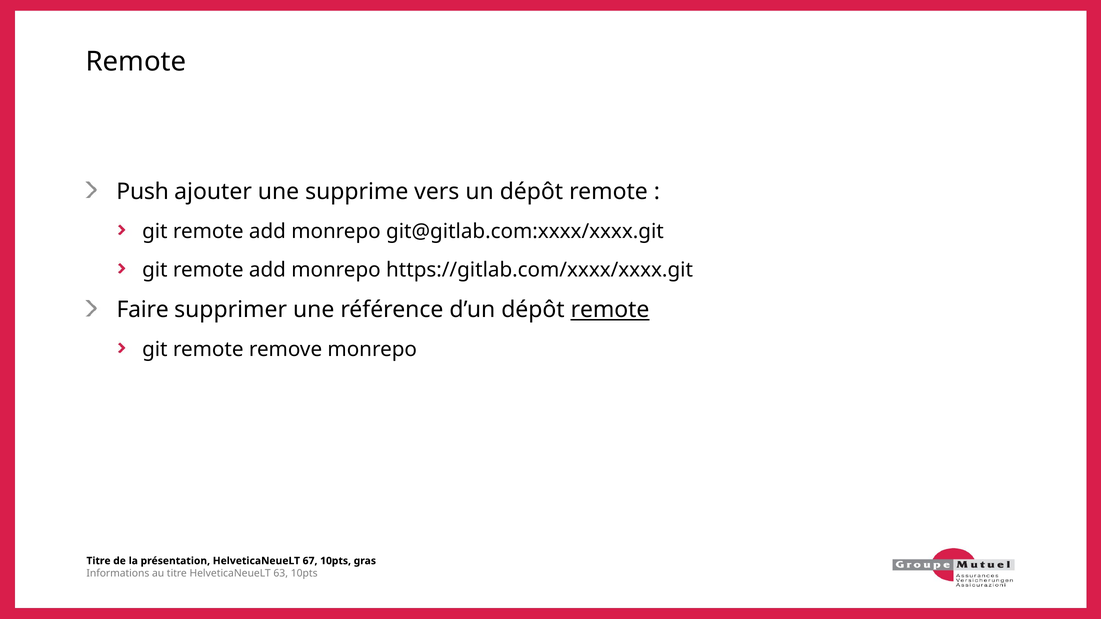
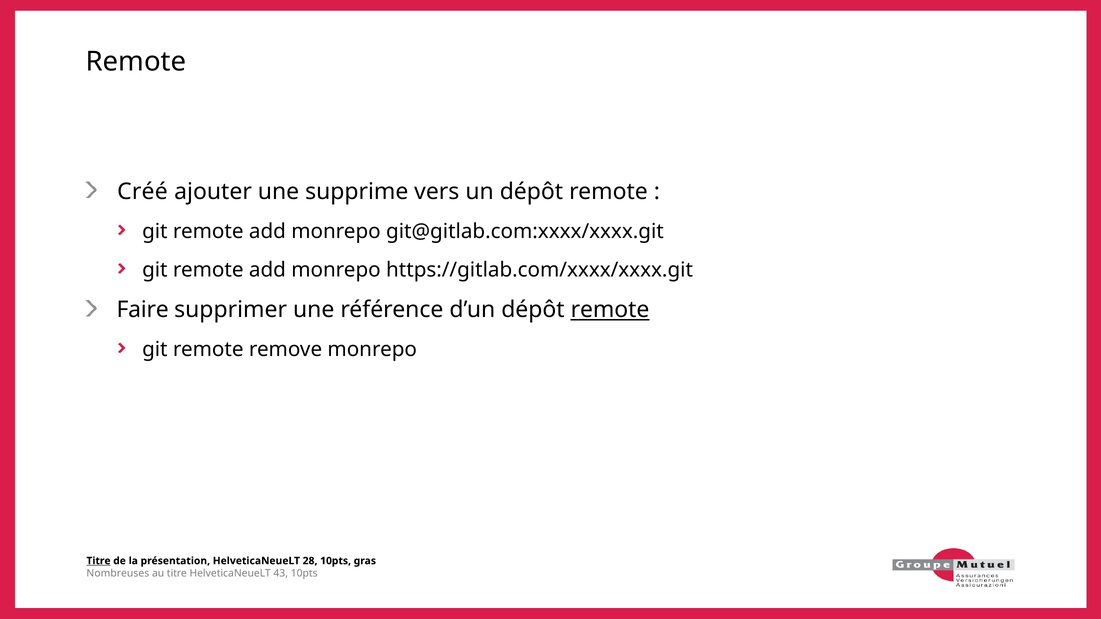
Push: Push -> Créé (142, 192)
Titre underline: none -> present (99, 561)
67: 67 -> 28 (310, 561)
Informations: Informations -> Nombreuses (118, 574)
63: 63 -> 43 (281, 574)
